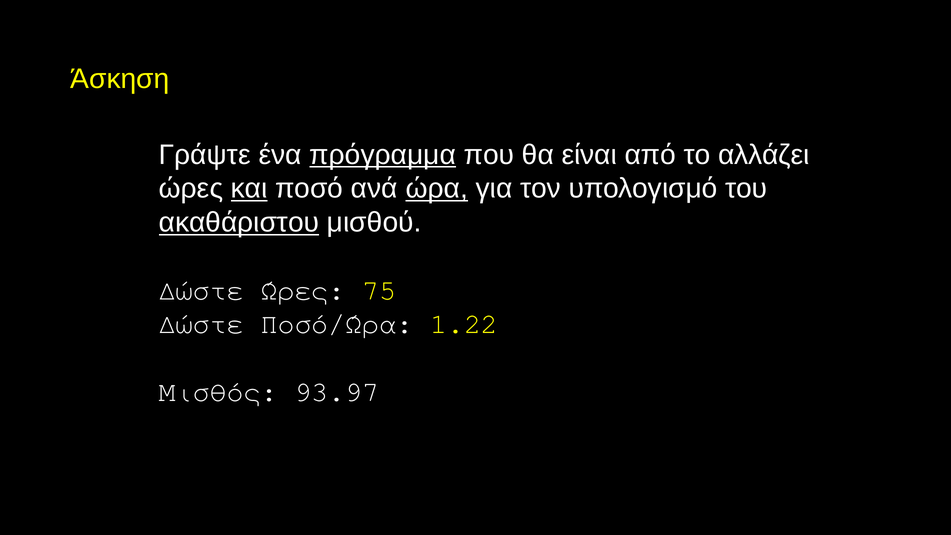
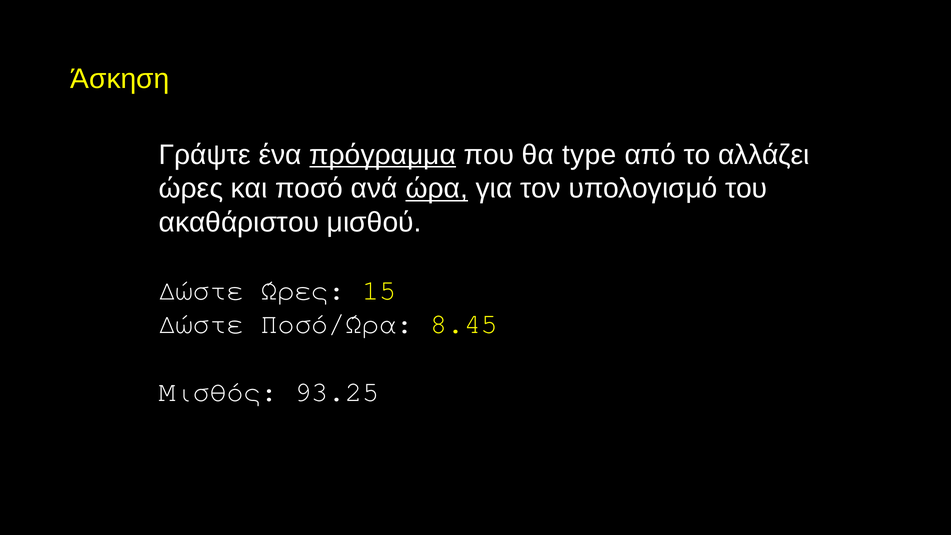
είναι: είναι -> type (589, 155)
και underline: present -> none (249, 189)
ακαθάριστου underline: present -> none (239, 222)
75: 75 -> 15 (379, 290)
1.22: 1.22 -> 8.45 (464, 324)
93.97: 93.97 -> 93.25 (337, 392)
